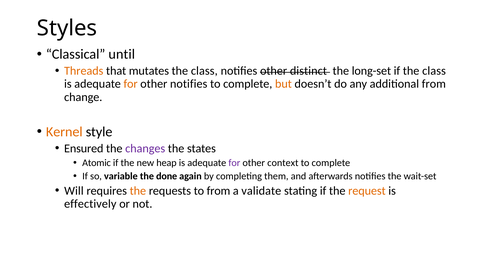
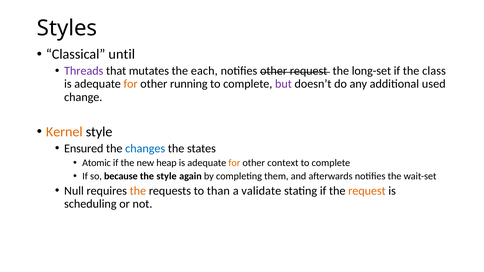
Threads colour: orange -> purple (84, 71)
class: class -> each (204, 71)
other distinct: distinct -> request (309, 71)
other notifies: notifies -> running (189, 84)
but colour: orange -> purple (283, 84)
additional from: from -> used (434, 84)
changes colour: purple -> blue (145, 149)
for colour: purple -> orange (234, 163)
variable: variable -> because (121, 176)
the done: done -> style (167, 176)
Will: Will -> Null (74, 191)
to from: from -> than (218, 191)
effectively: effectively -> scheduling (90, 204)
